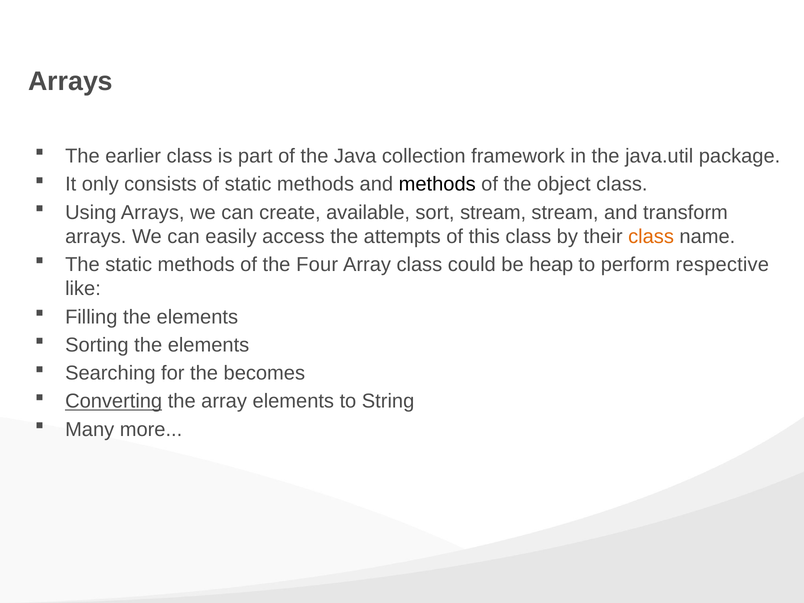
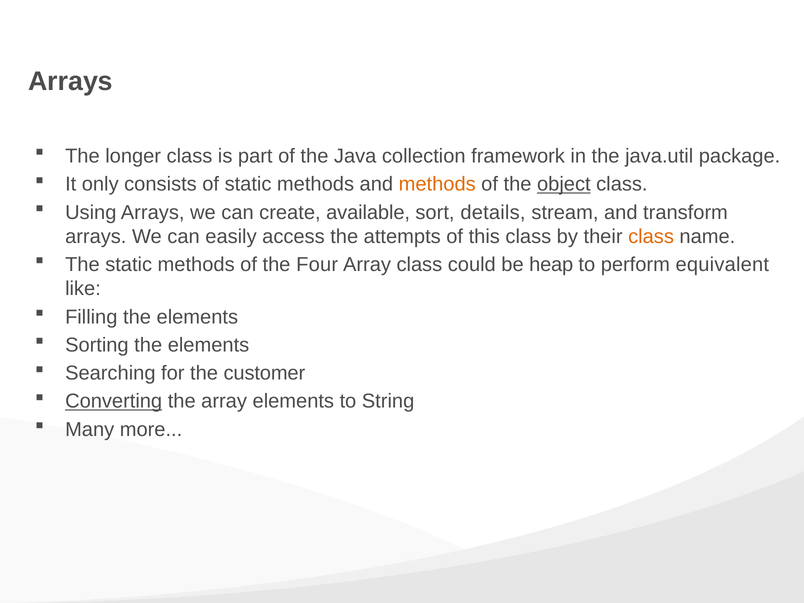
earlier: earlier -> longer (133, 156)
methods colour: black -> orange (437, 184)
object underline: none -> present (564, 184)
sort stream: stream -> details (493, 212)
respective: respective -> equivalent (722, 265)
becomes: becomes -> customer (264, 373)
